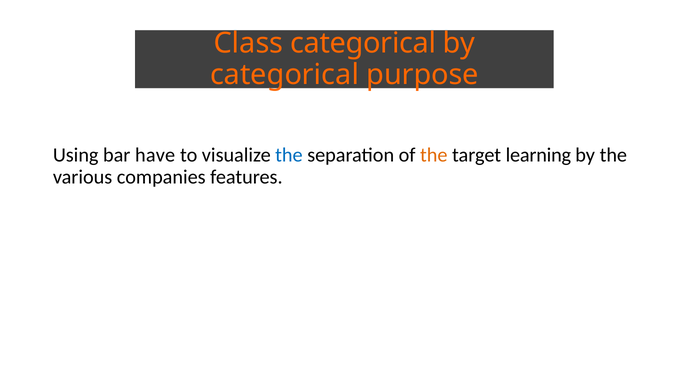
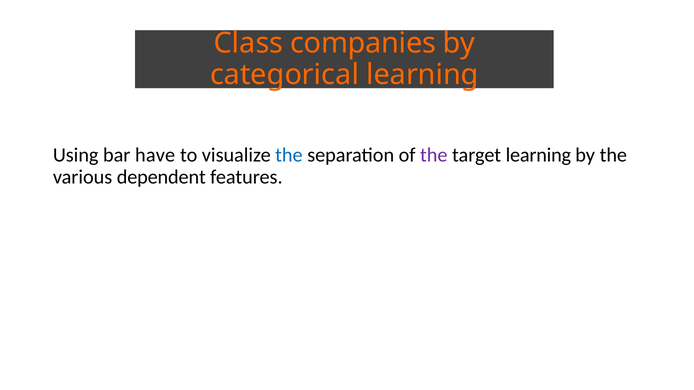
Class categorical: categorical -> companies (363, 43)
categorical purpose: purpose -> learning (423, 75)
the colour: orange -> purple (434, 155)
companies: companies -> dependent (161, 177)
